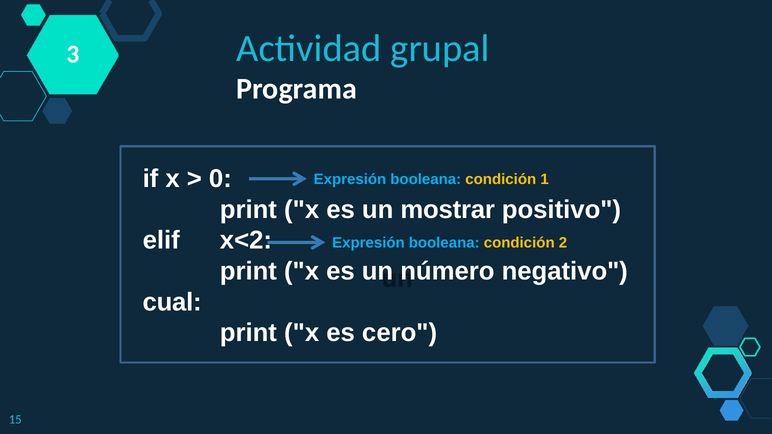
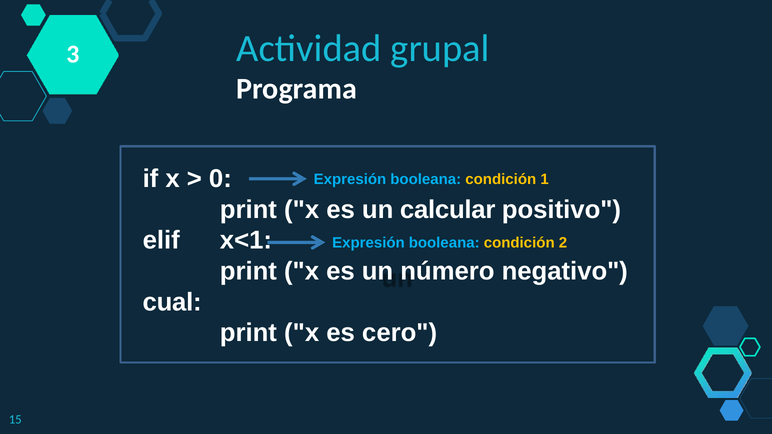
mostrar: mostrar -> calcular (448, 210)
x<2: x<2 -> x<1 (246, 241)
